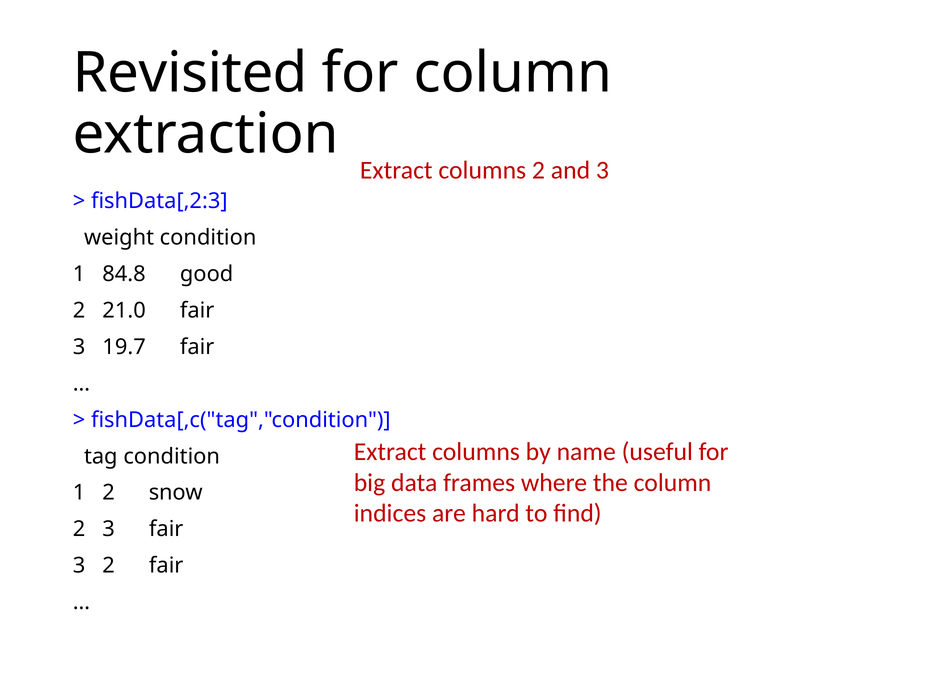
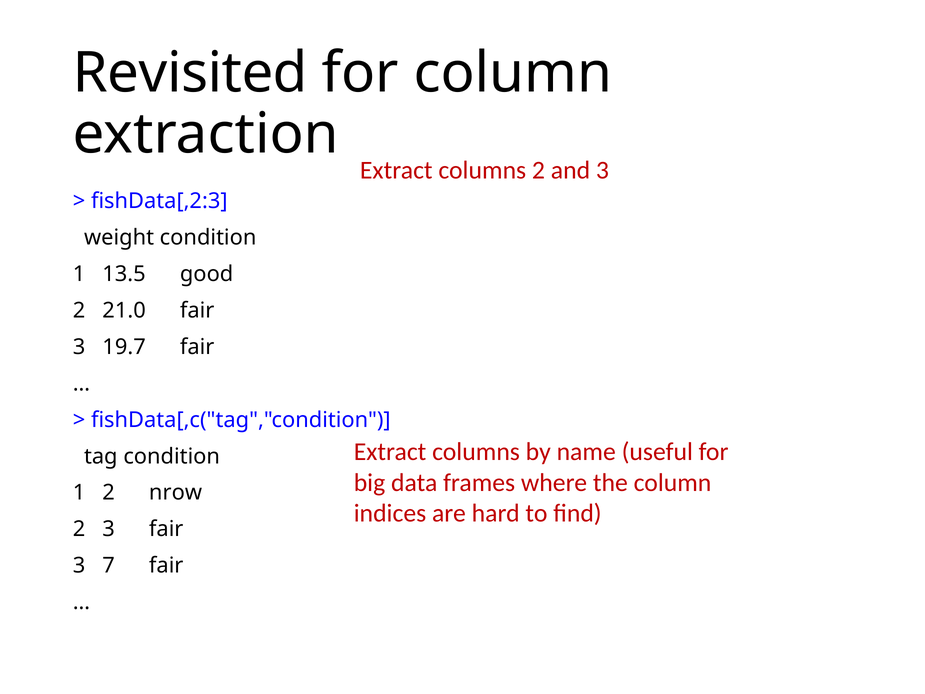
84.8: 84.8 -> 13.5 (124, 274)
snow: snow -> nrow (176, 493)
3 2: 2 -> 7 (109, 565)
